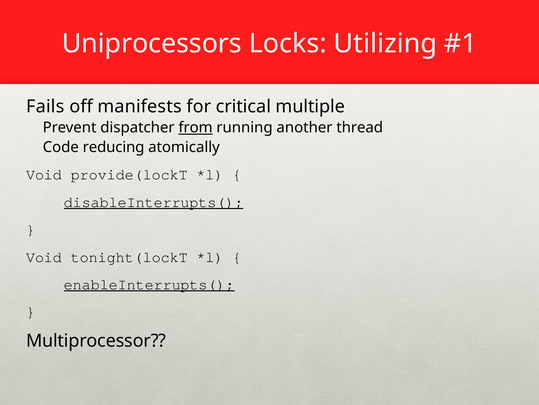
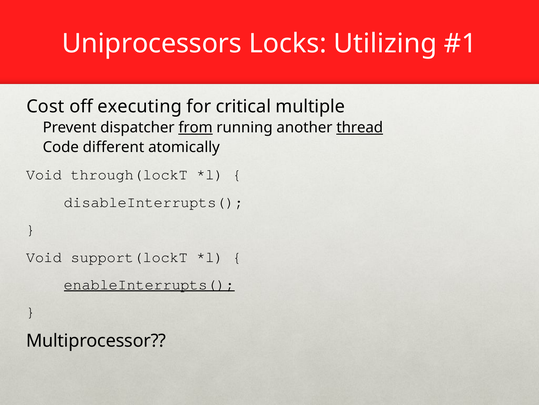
Fails: Fails -> Cost (45, 106)
manifests: manifests -> executing (140, 106)
thread underline: none -> present (360, 127)
reducing: reducing -> different (113, 147)
provide(lockT: provide(lockT -> through(lockT (129, 174)
disableInterrupts( underline: present -> none (154, 202)
tonight(lockT: tonight(lockT -> support(lockT (129, 257)
